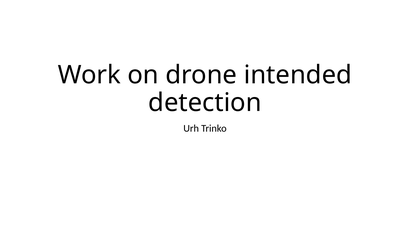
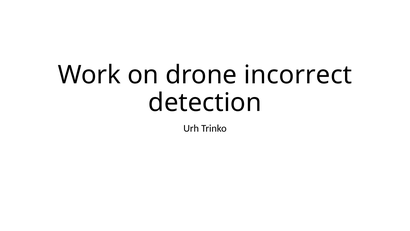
intended: intended -> incorrect (298, 75)
